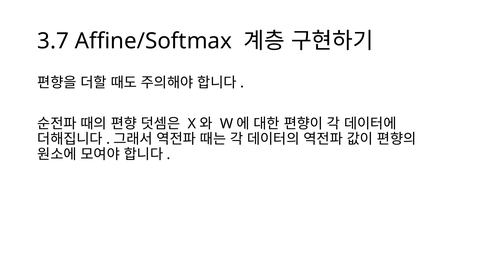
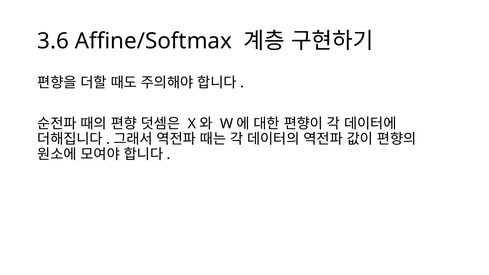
3.7: 3.7 -> 3.6 (53, 41)
